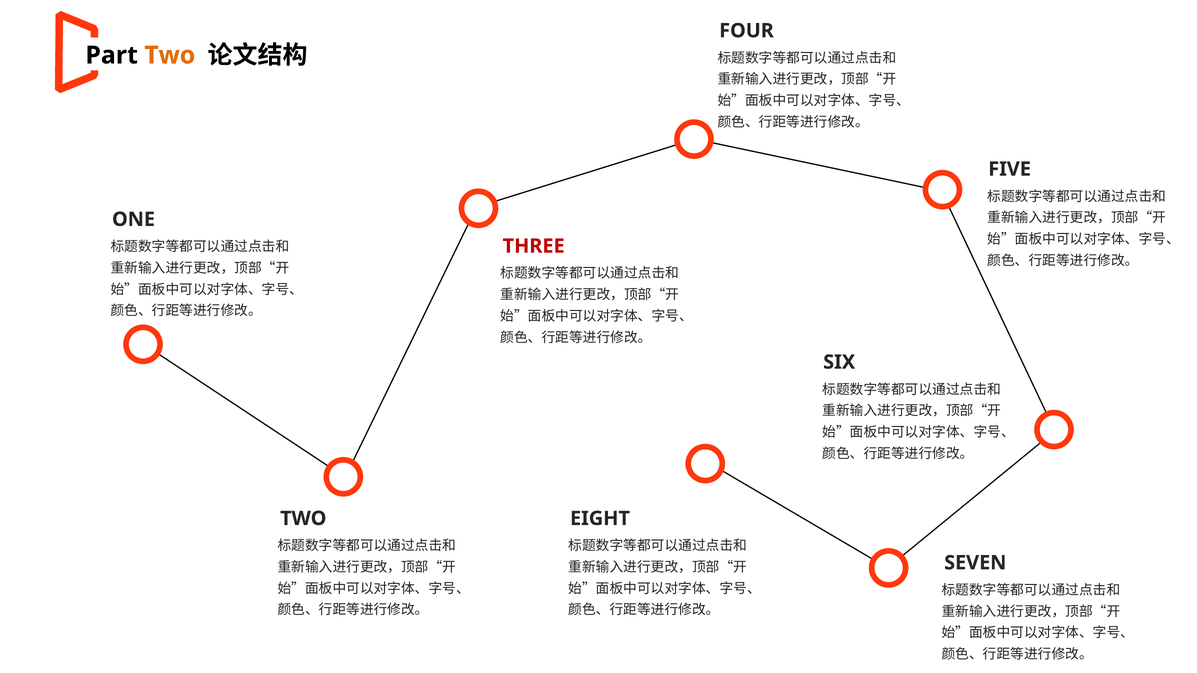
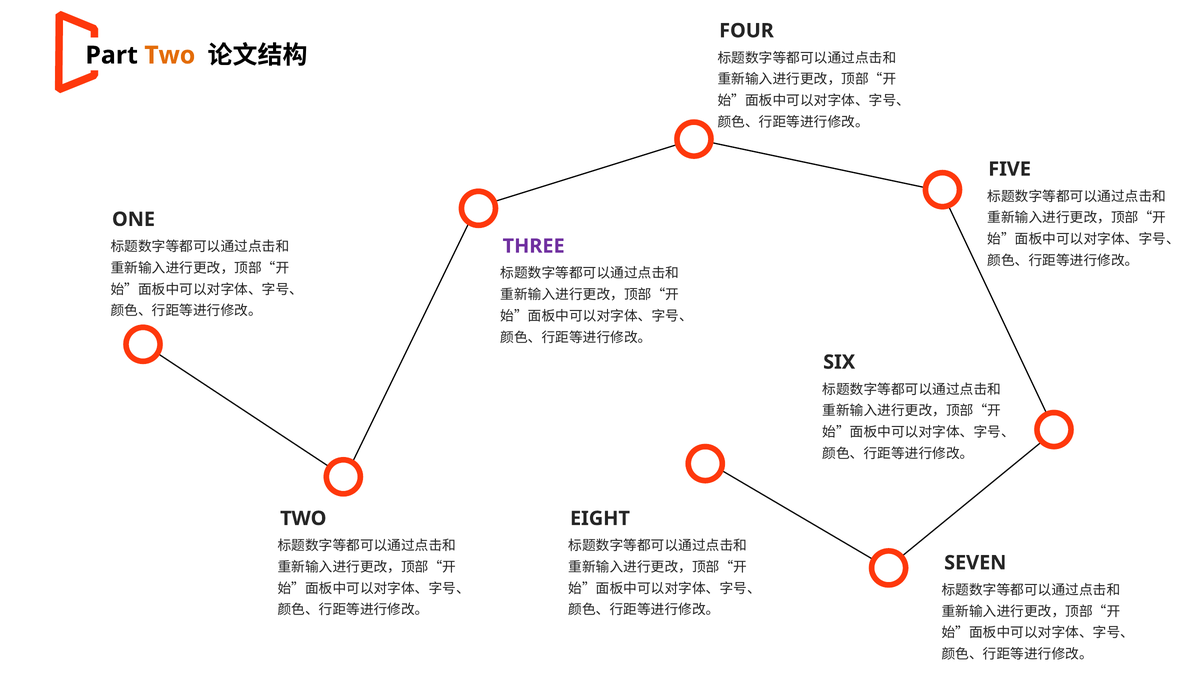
THREE colour: red -> purple (534, 246)
